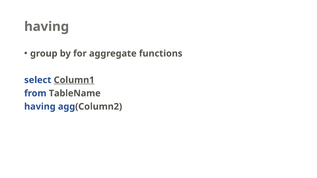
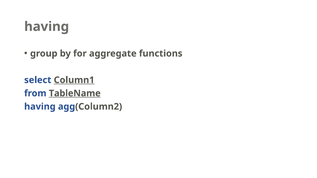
TableName underline: none -> present (75, 93)
